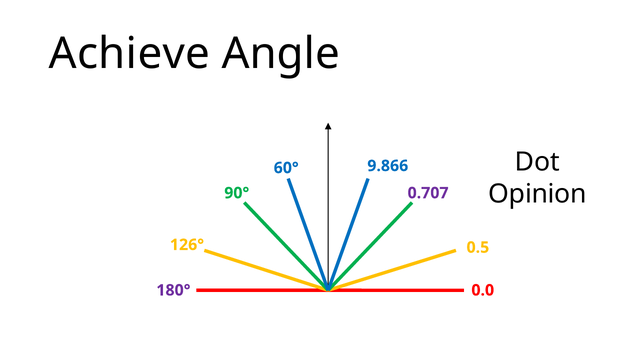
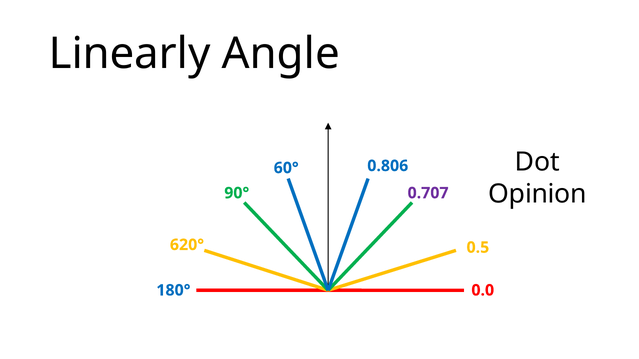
Achieve: Achieve -> Linearly (130, 54)
9.866: 9.866 -> 0.806 (388, 166)
126°: 126° -> 620° (187, 245)
180° colour: purple -> blue (173, 291)
